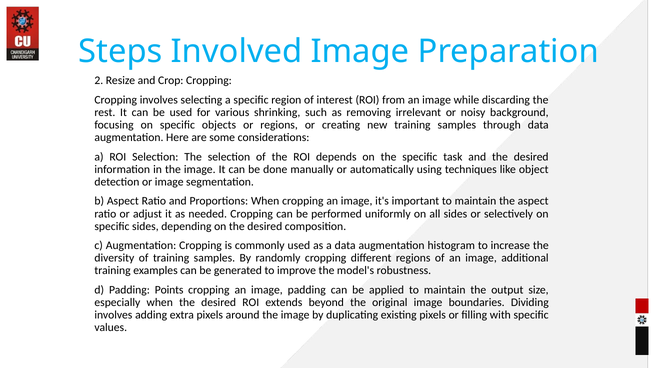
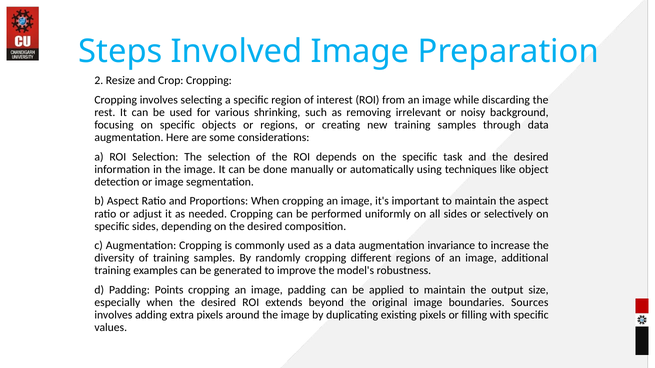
histogram: histogram -> invariance (451, 246)
Dividing: Dividing -> Sources (530, 303)
